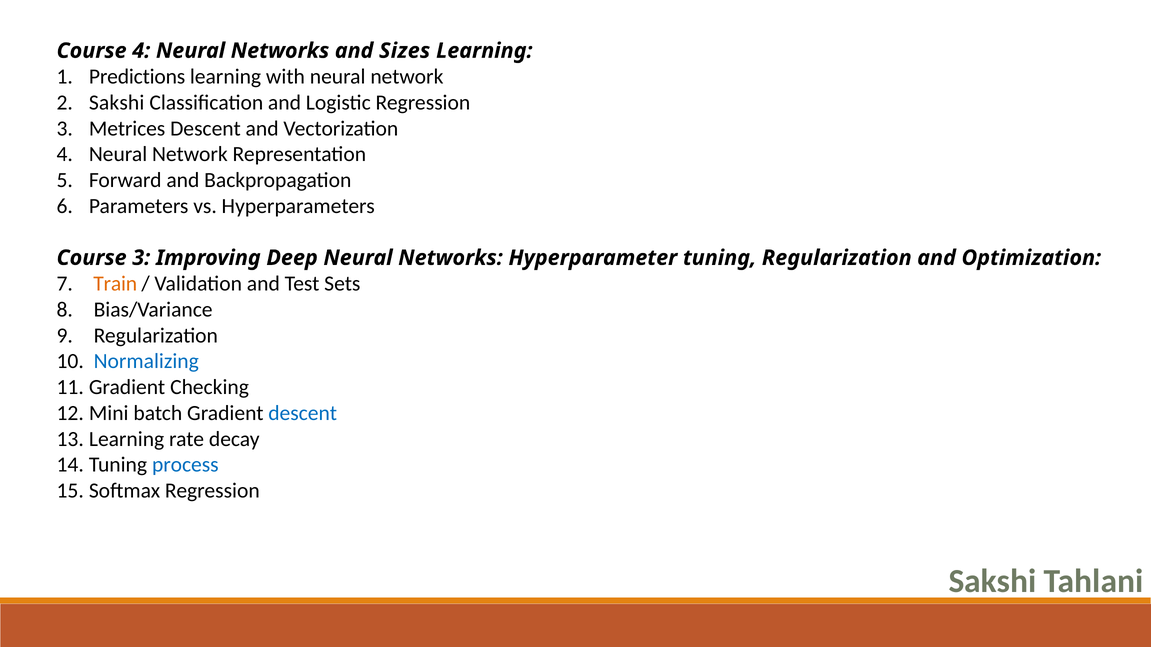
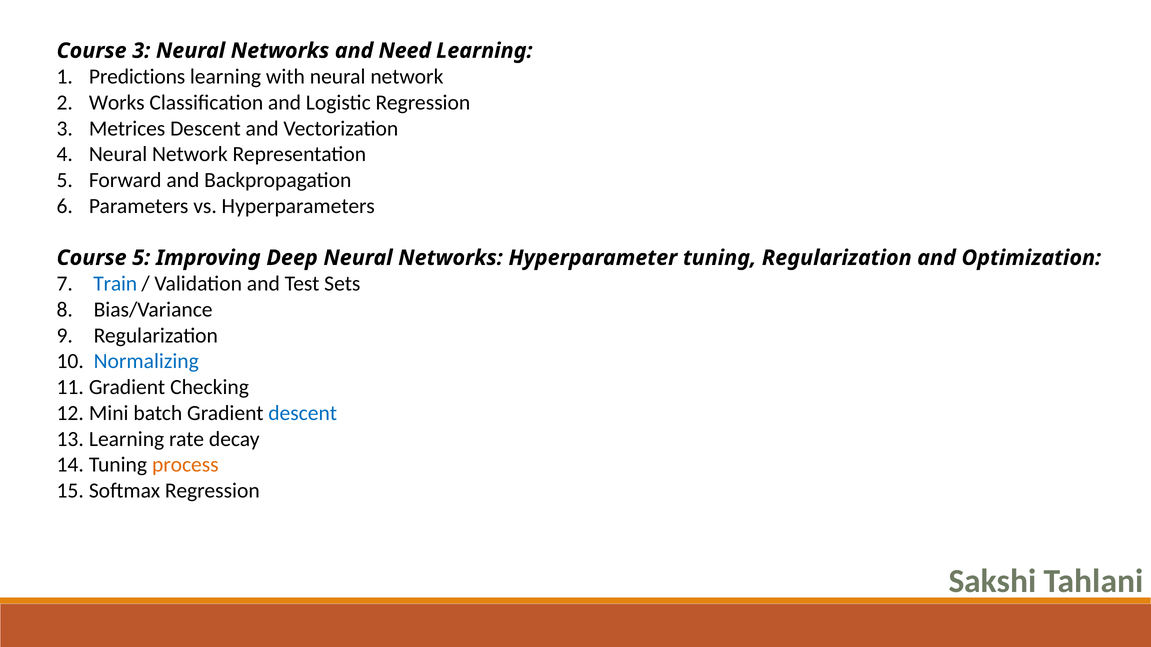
Course 4: 4 -> 3 (141, 51)
Sizes: Sizes -> Need (405, 51)
2 Sakshi: Sakshi -> Works (117, 103)
Course 3: 3 -> 5 (141, 258)
Train colour: orange -> blue (115, 284)
process colour: blue -> orange (185, 465)
